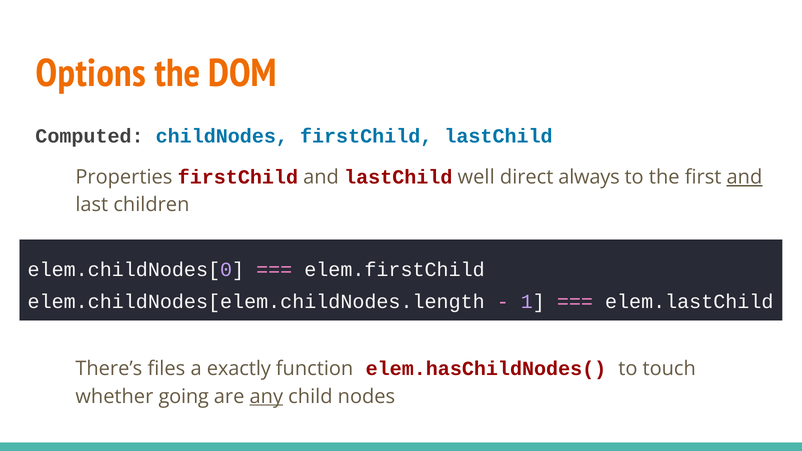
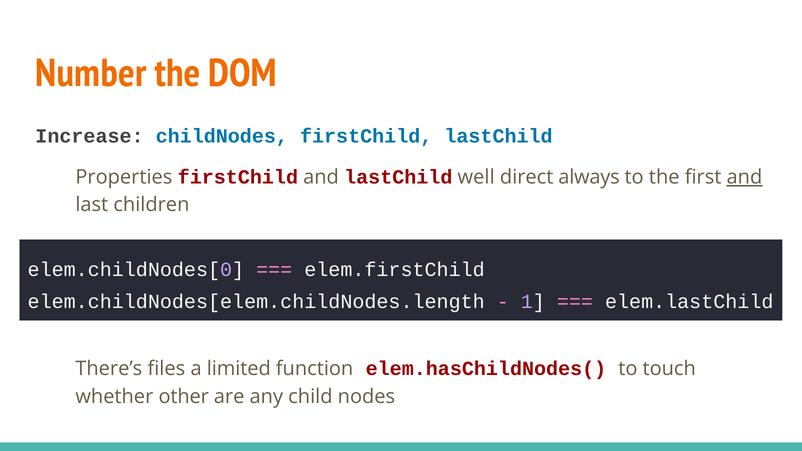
Options: Options -> Number (91, 73)
Computed: Computed -> Increase (89, 136)
exactly: exactly -> limited (239, 369)
going: going -> other (184, 397)
any underline: present -> none (266, 397)
